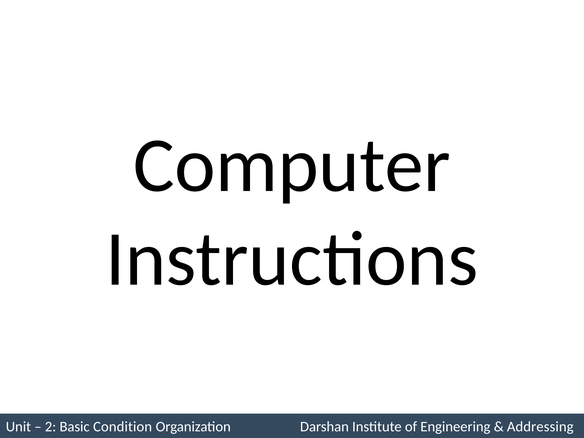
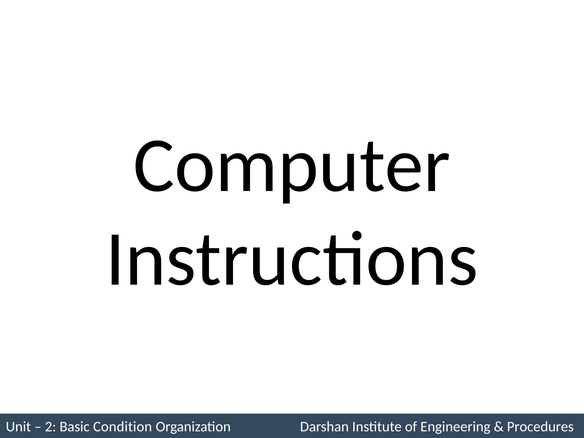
Addressing: Addressing -> Procedures (540, 427)
